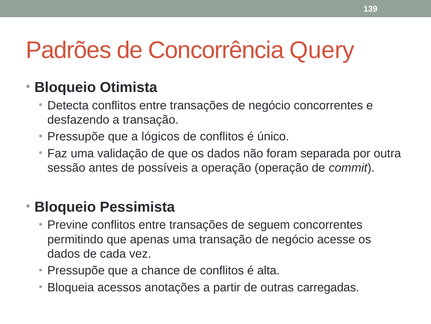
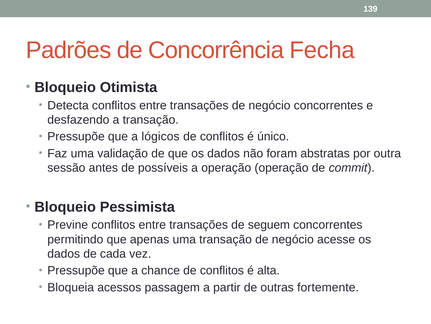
Query: Query -> Fecha (322, 50)
separada: separada -> abstratas (325, 153)
anotações: anotações -> passagem (172, 287)
carregadas: carregadas -> fortemente (328, 287)
